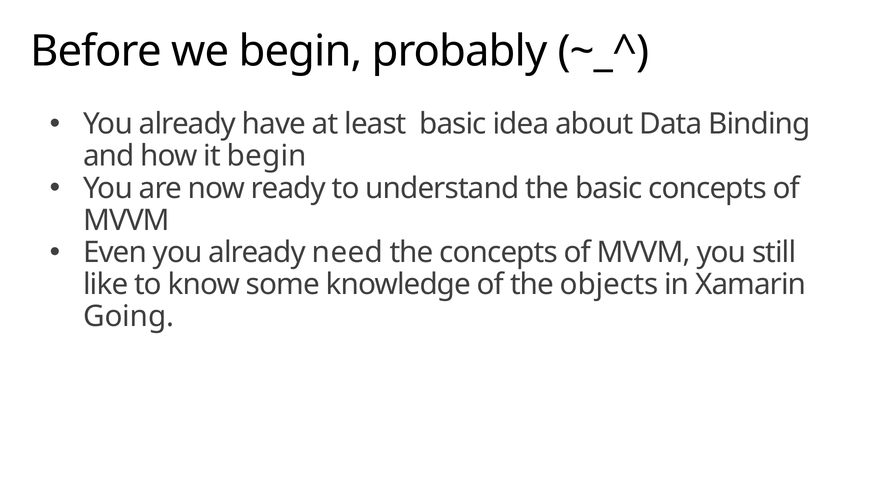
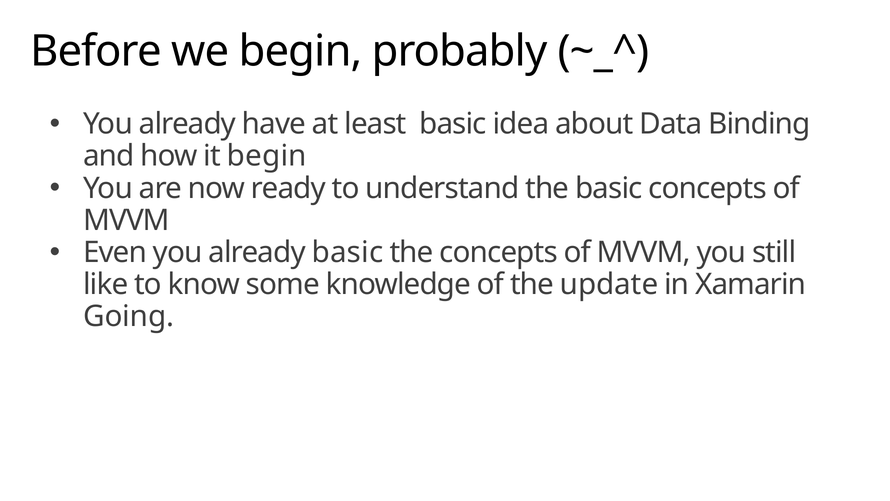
already need: need -> basic (348, 252)
objects: objects -> update (609, 284)
